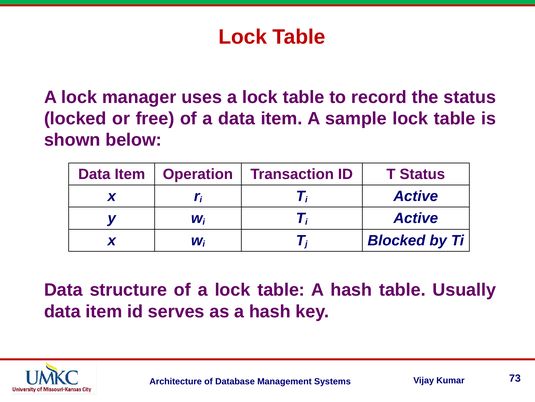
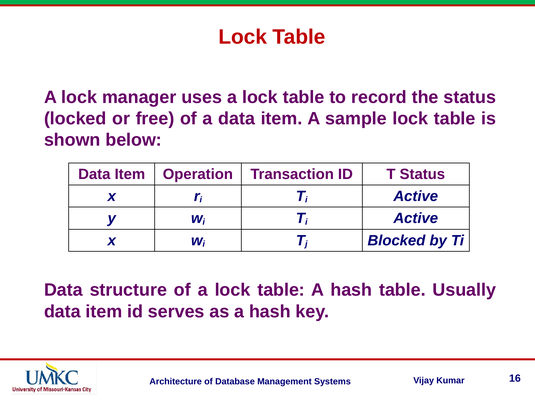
73: 73 -> 16 (515, 378)
